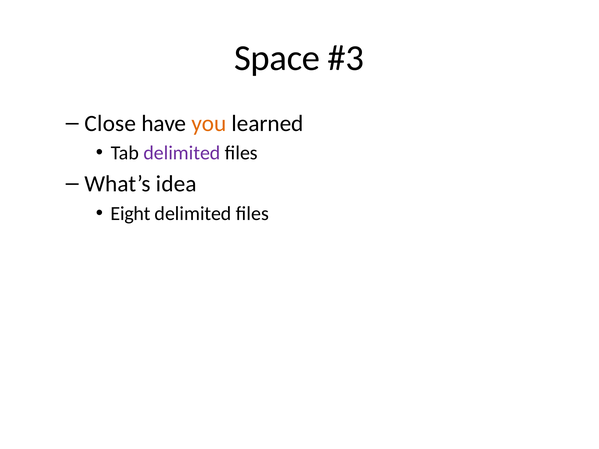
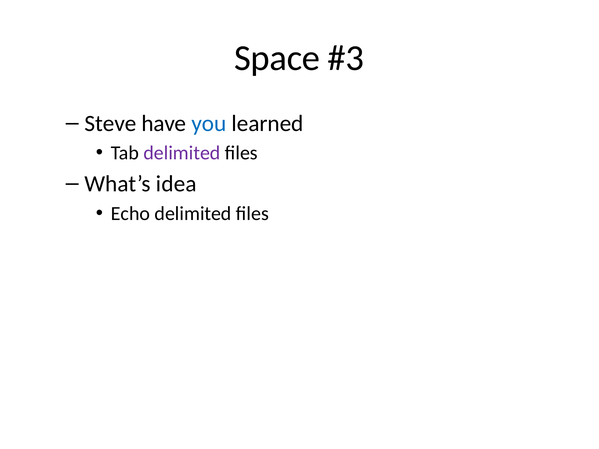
Close: Close -> Steve (110, 123)
you colour: orange -> blue (209, 123)
Eight: Eight -> Echo (130, 214)
